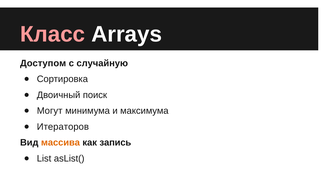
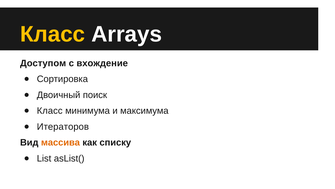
Класс colour: pink -> yellow (53, 34)
случайную: случайную -> вхождение (102, 63)
Могут: Могут -> Класс (50, 111)
запись: запись -> списку (115, 142)
